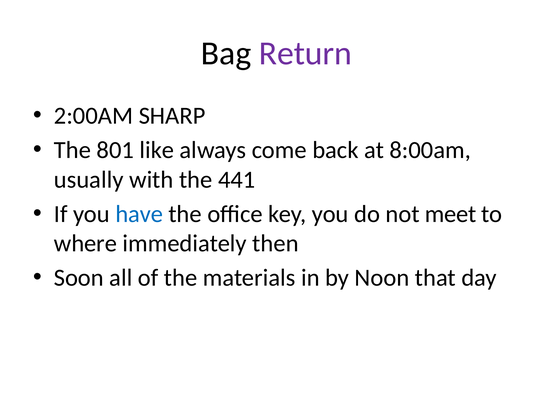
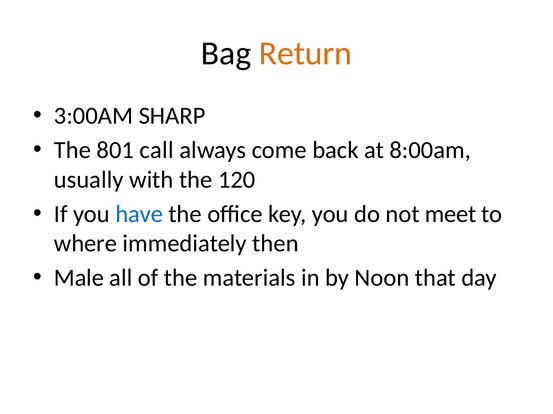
Return colour: purple -> orange (305, 54)
2:00AM: 2:00AM -> 3:00AM (93, 116)
like: like -> call (157, 150)
441: 441 -> 120 (237, 180)
Soon: Soon -> Male (79, 278)
